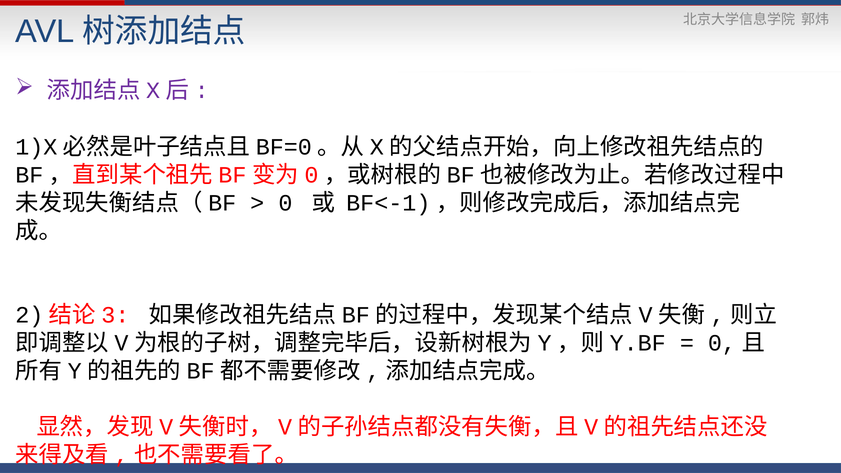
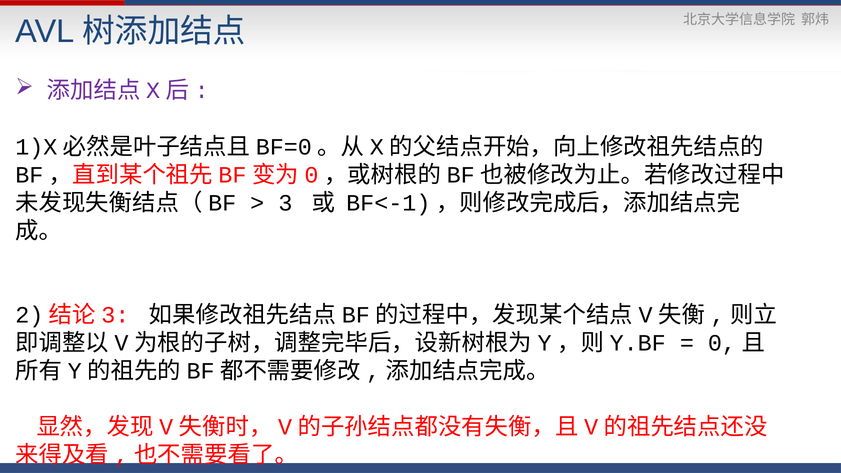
0: 0 -> 3 (285, 203)
